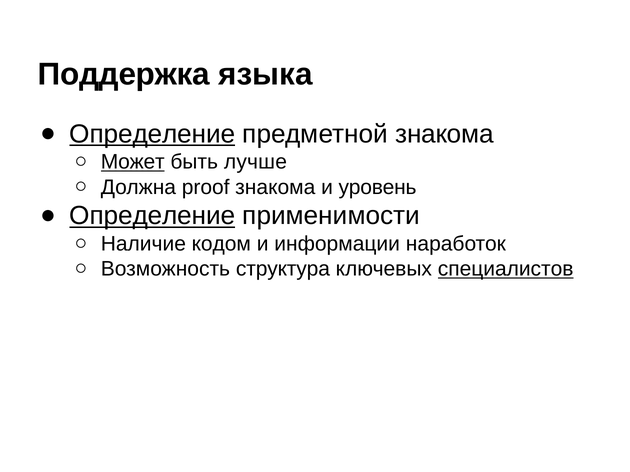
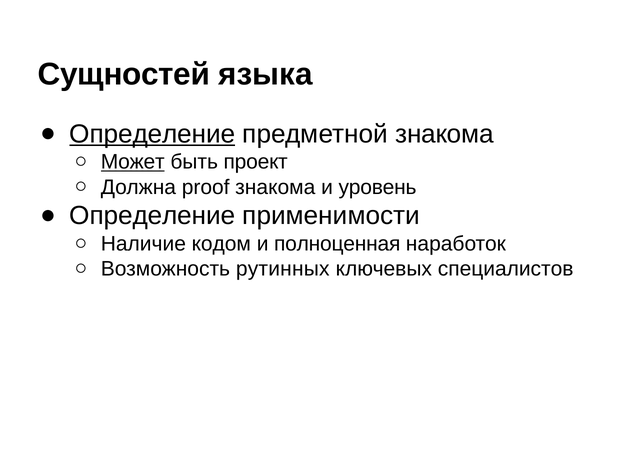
Поддержка: Поддержка -> Сущностей (124, 75)
лучше: лучше -> проект (256, 162)
Определение underline: present -> none (152, 216)
информации: информации -> полноценная (337, 244)
структура: структура -> рутинных (283, 269)
специалистов underline: present -> none (506, 269)
